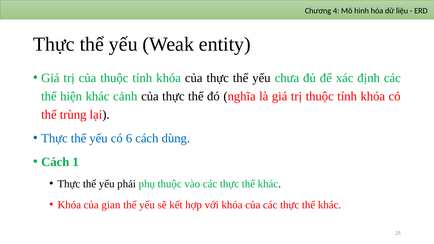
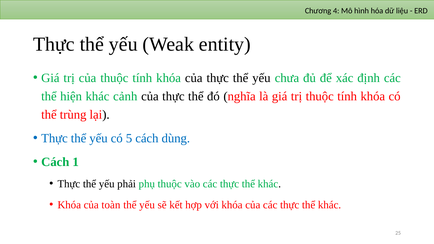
6: 6 -> 5 (129, 138)
gian: gian -> toàn (111, 205)
